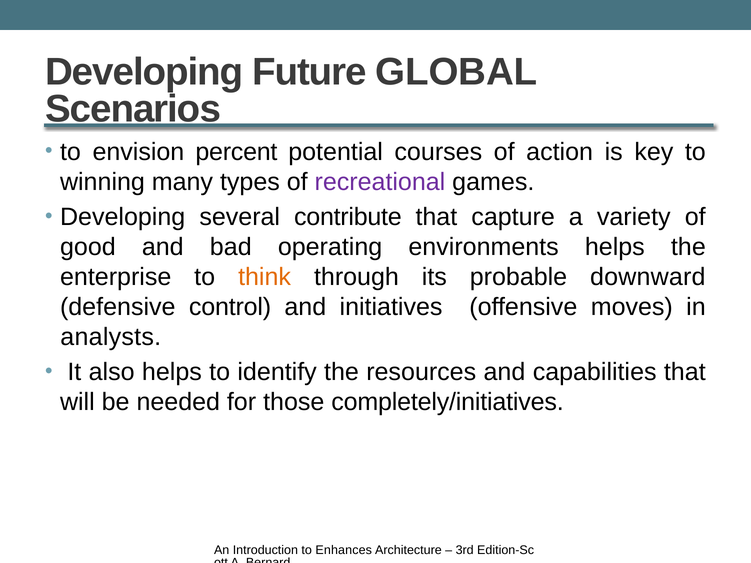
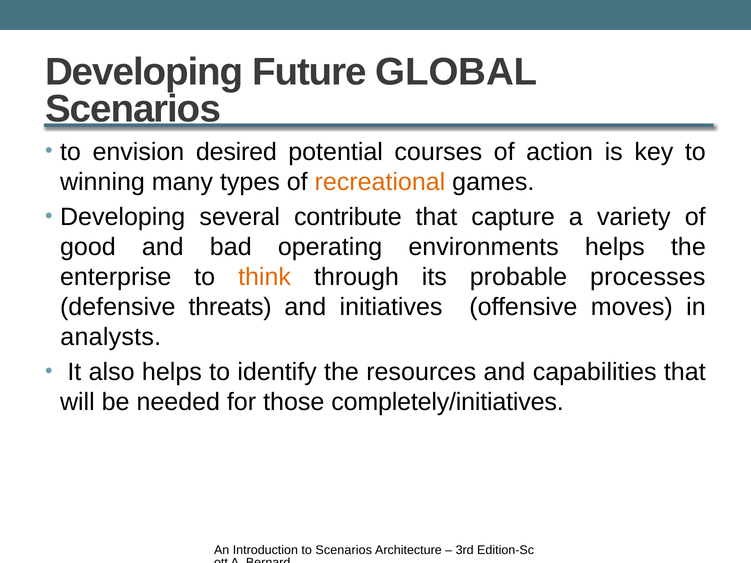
percent: percent -> desired (236, 152)
recreational colour: purple -> orange (380, 182)
downward: downward -> processes (648, 277)
control: control -> threats (230, 307)
to Enhances: Enhances -> Scenarios (344, 551)
